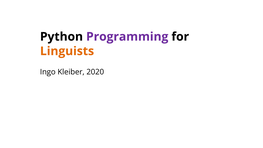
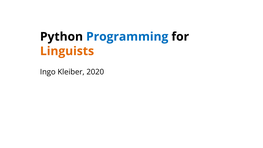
Programming colour: purple -> blue (127, 37)
